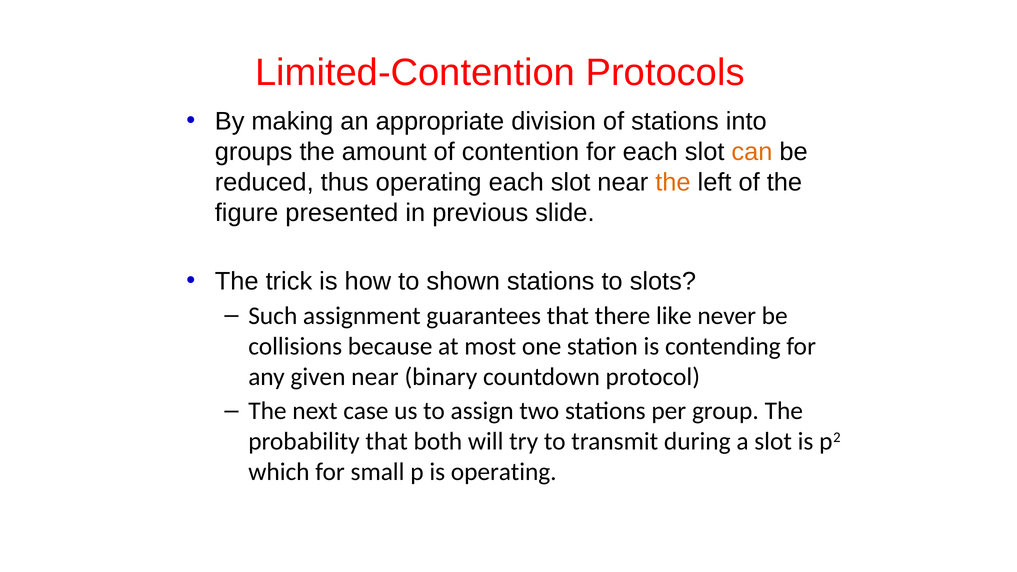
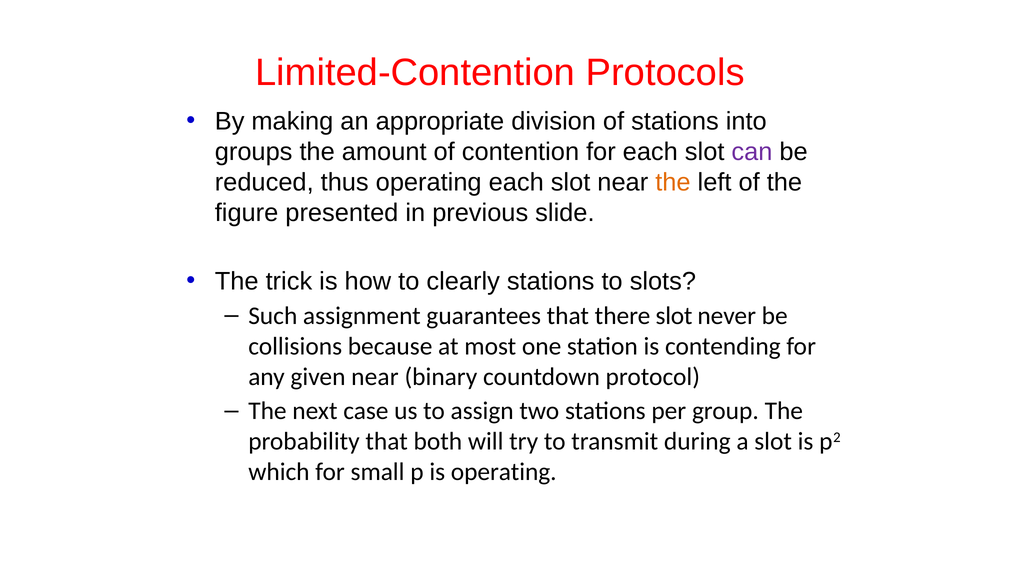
can colour: orange -> purple (752, 152)
shown: shown -> clearly (463, 281)
there like: like -> slot (674, 316)
